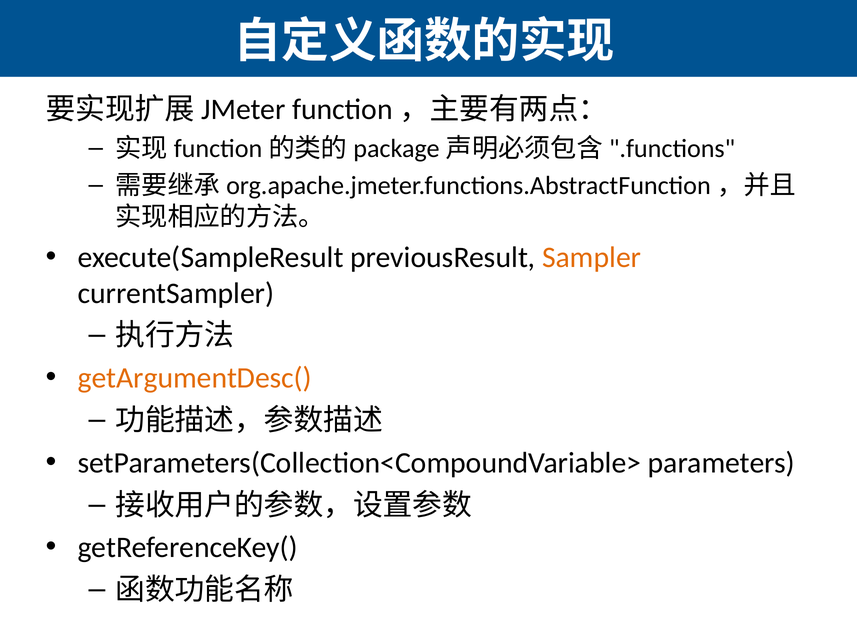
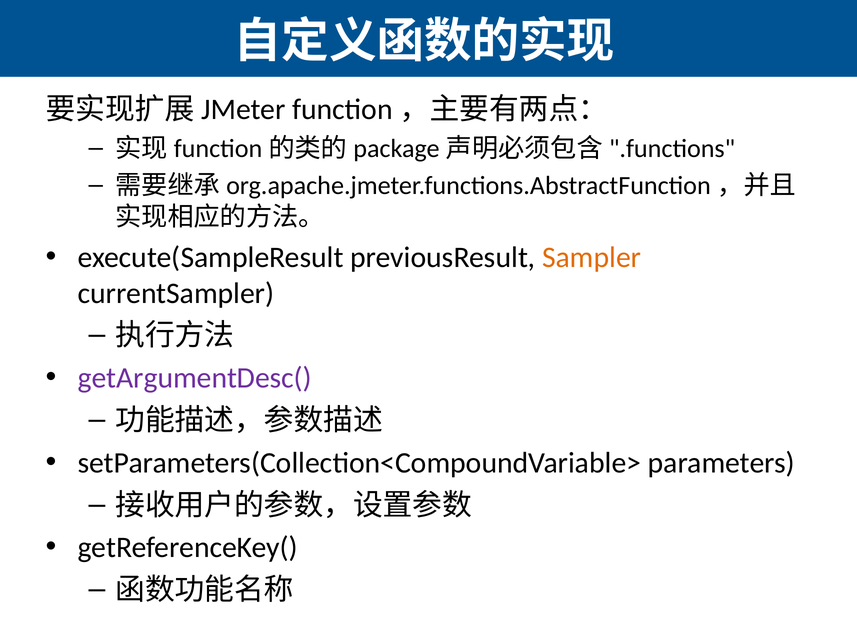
getArgumentDesc( colour: orange -> purple (195, 378)
